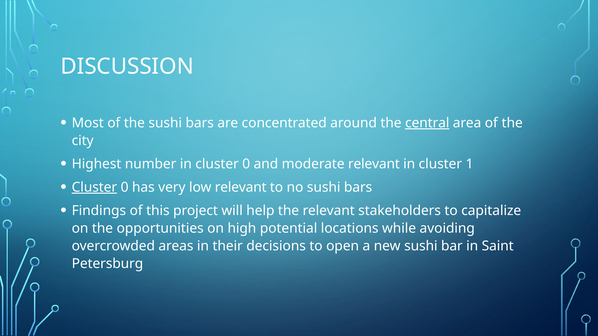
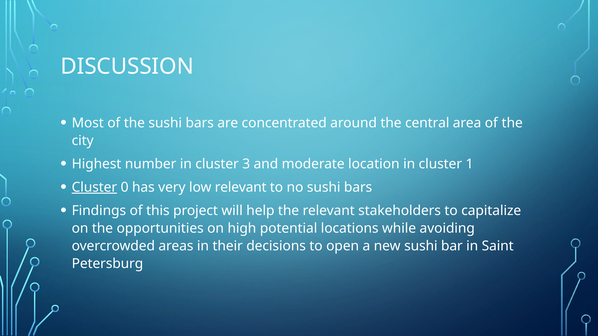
central underline: present -> none (427, 123)
in cluster 0: 0 -> 3 (246, 164)
moderate relevant: relevant -> location (374, 164)
